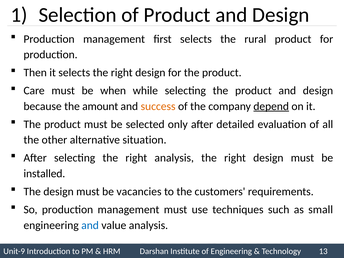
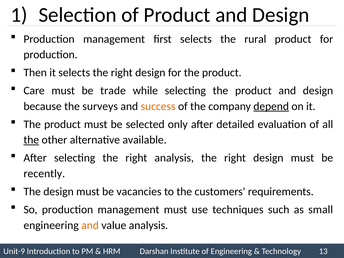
when: when -> trade (113, 91)
amount: amount -> surveys (100, 106)
the underline: none -> present (31, 140)
situation: situation -> available (145, 140)
installed: installed -> recently (44, 174)
and colour: blue -> orange (90, 225)
